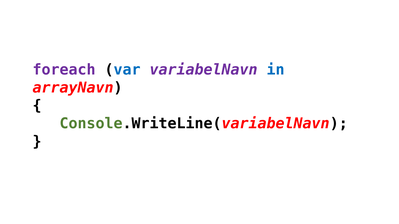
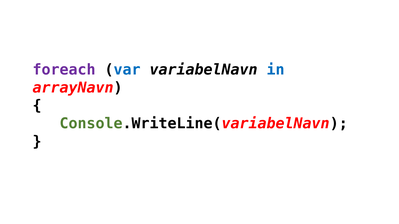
variabelNavn colour: purple -> black (204, 70)
